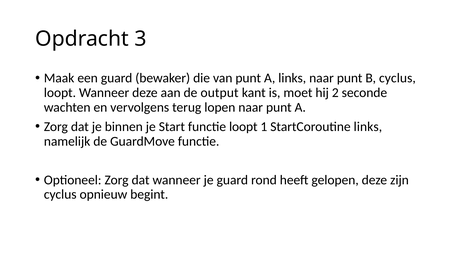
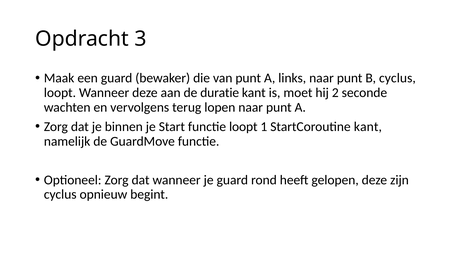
output: output -> duratie (220, 93)
StartCoroutine links: links -> kant (368, 127)
